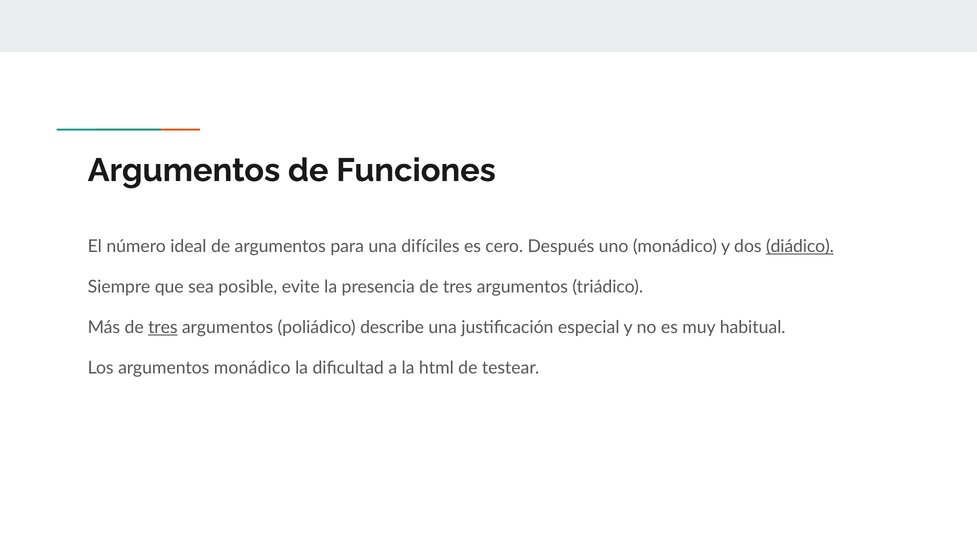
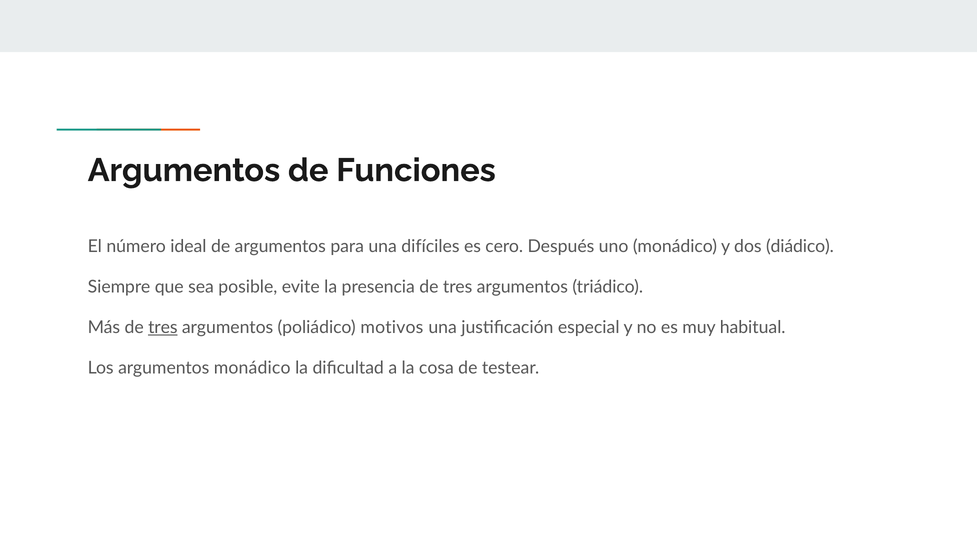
diádico underline: present -> none (800, 247)
describe: describe -> motivos (392, 328)
html: html -> cosa (436, 368)
